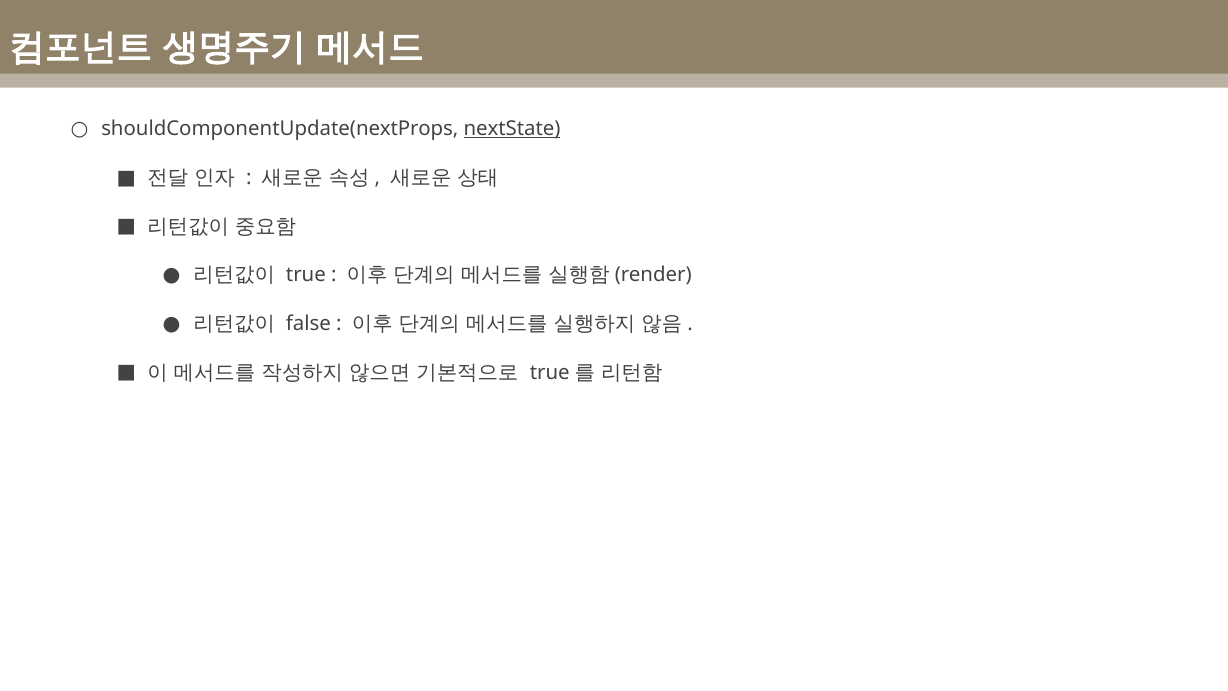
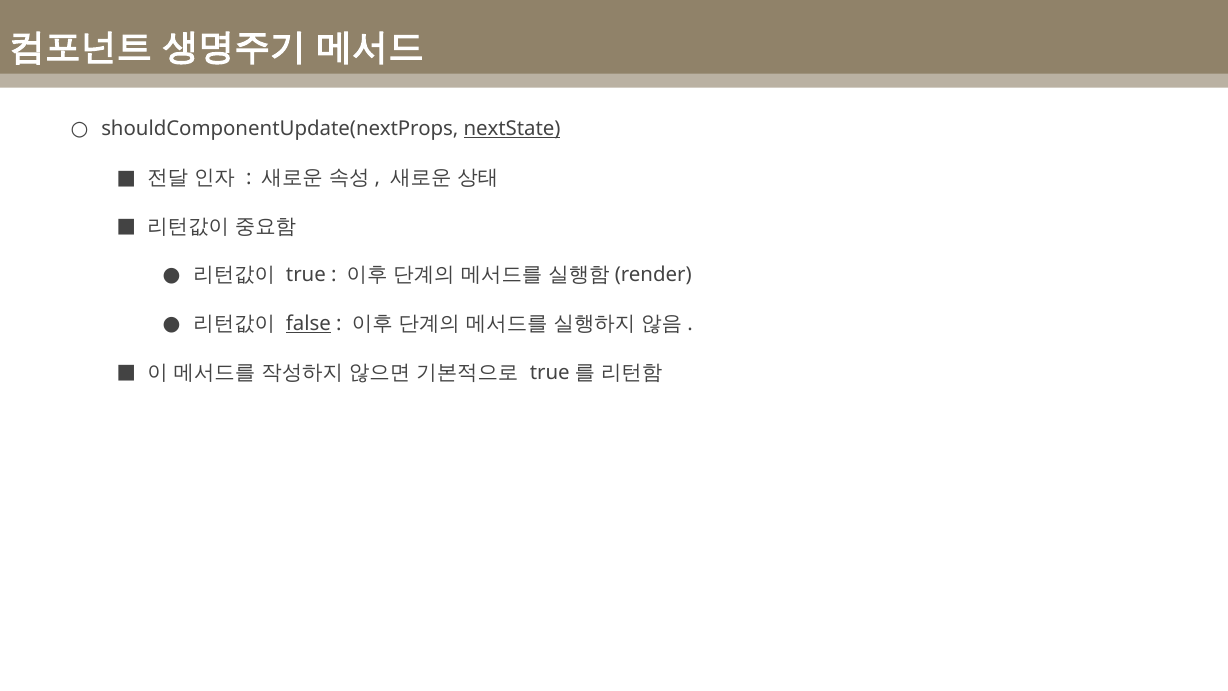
false underline: none -> present (308, 324)
